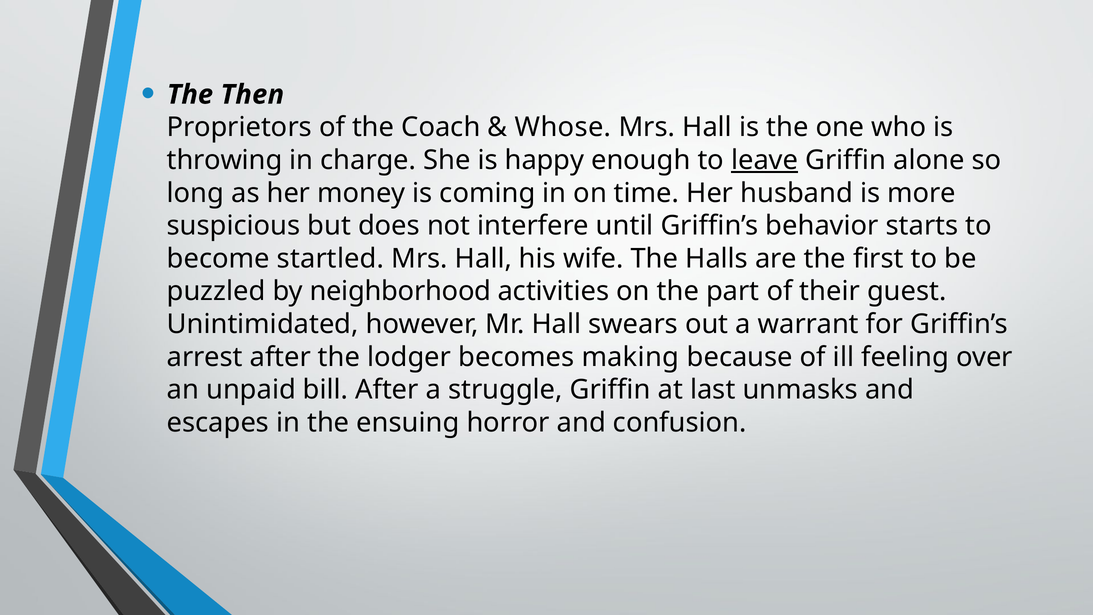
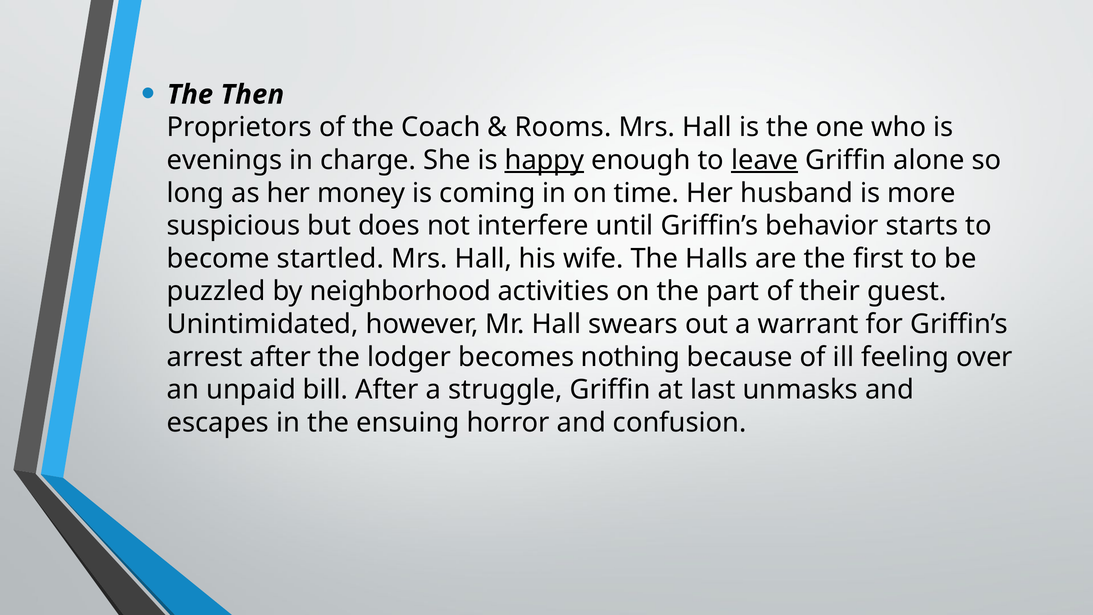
Whose: Whose -> Rooms (563, 127)
throwing: throwing -> evenings (225, 160)
happy underline: none -> present (544, 160)
making: making -> nothing (631, 357)
